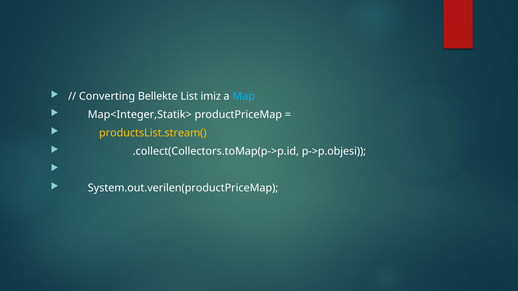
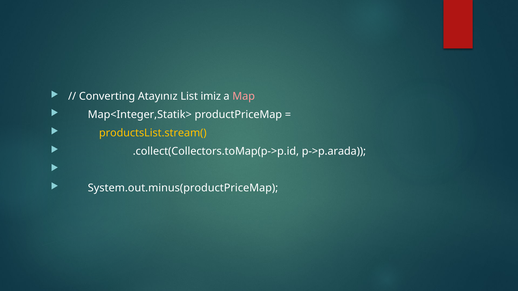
Bellekte: Bellekte -> Atayınız (158, 96)
Map colour: light blue -> pink (244, 96)
p->p.objesi: p->p.objesi -> p->p.arada (334, 151)
System.out.verilen(productPriceMap: System.out.verilen(productPriceMap -> System.out.minus(productPriceMap (183, 188)
